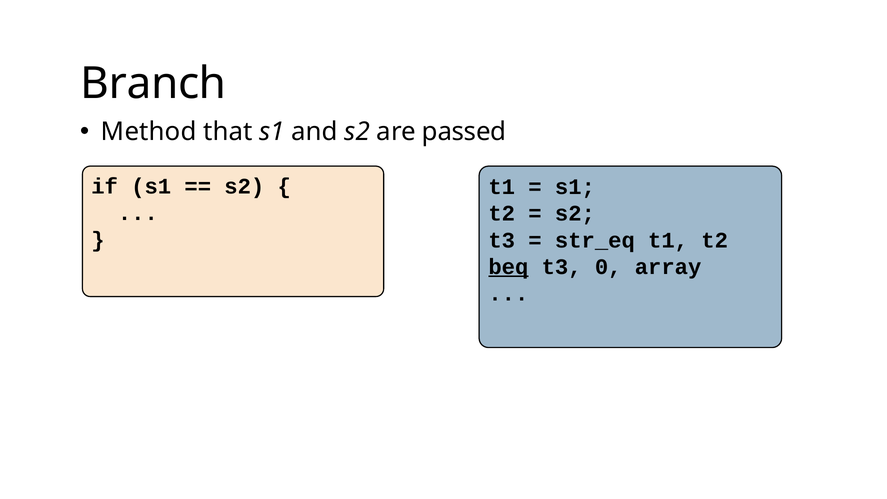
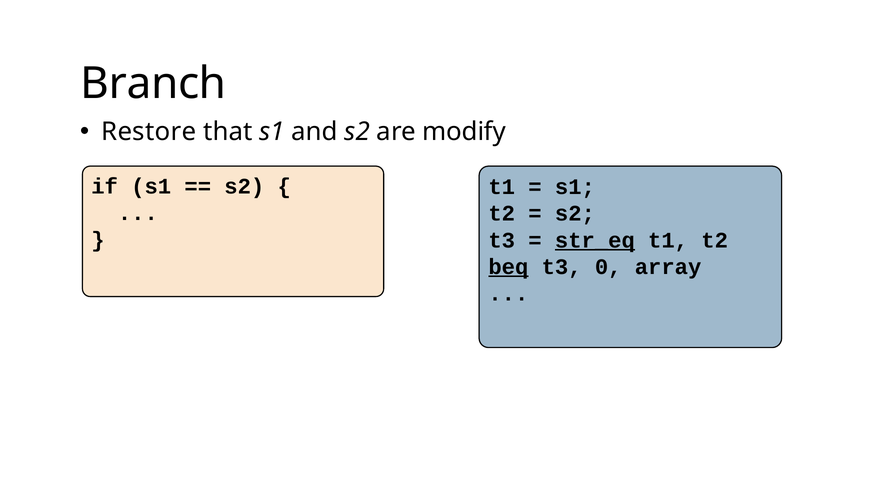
Method: Method -> Restore (149, 132)
passed: passed -> modify (464, 132)
str_eq underline: none -> present (595, 240)
